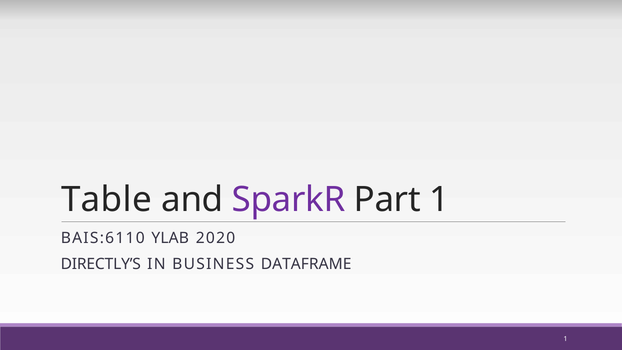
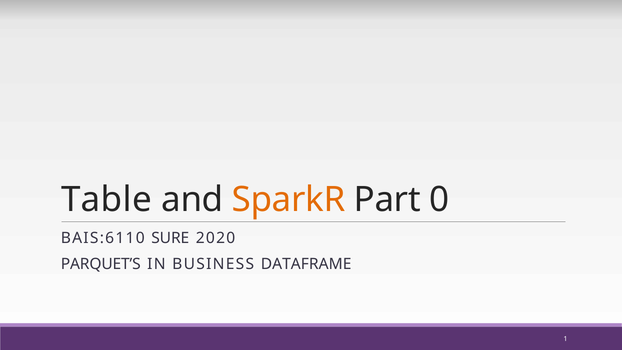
SparkR colour: purple -> orange (289, 200)
Part 1: 1 -> 0 (439, 200)
YLAB: YLAB -> SURE (170, 238)
DIRECTLY’S: DIRECTLY’S -> PARQUET’S (101, 264)
